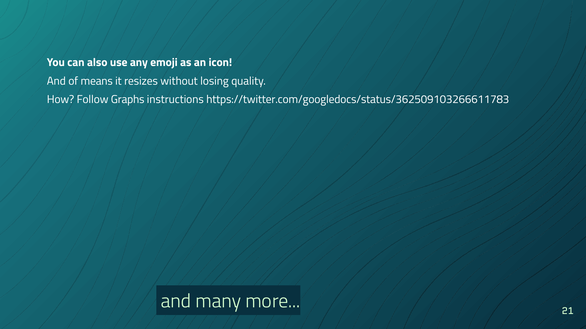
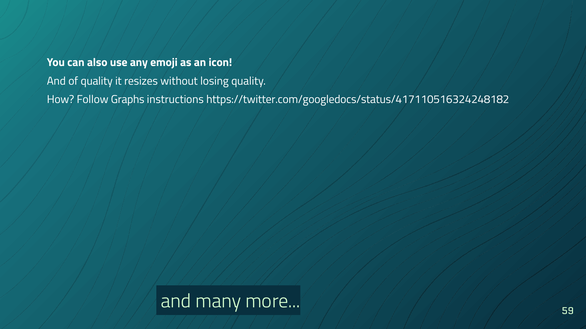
of means: means -> quality (97, 81)
https://twitter.com/googledocs/status/362509103266611783: https://twitter.com/googledocs/status/362509103266611783 -> https://twitter.com/googledocs/status/417110516324248182 (358, 100)
21: 21 -> 59 (568, 312)
